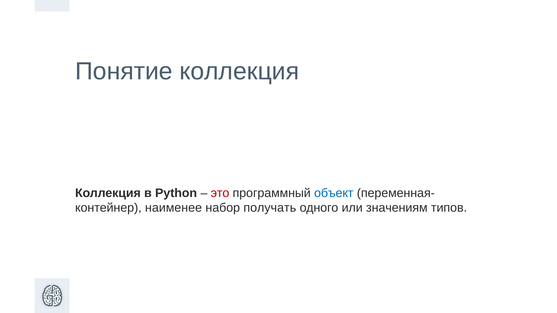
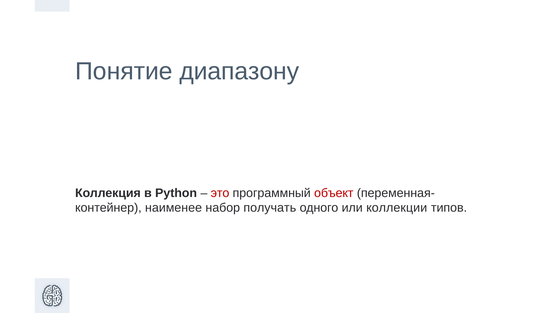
Понятие коллекция: коллекция -> диапазону (239, 71)
объект colour: blue -> red (334, 193)
значениям: значениям -> коллекции (397, 208)
